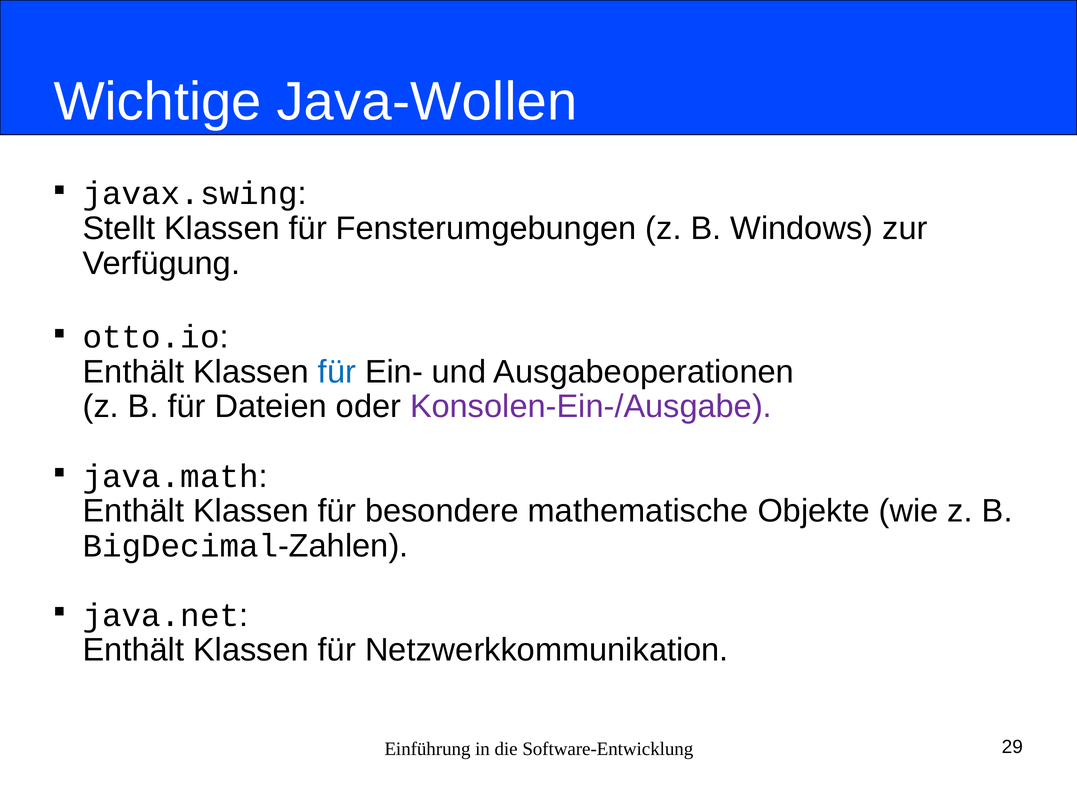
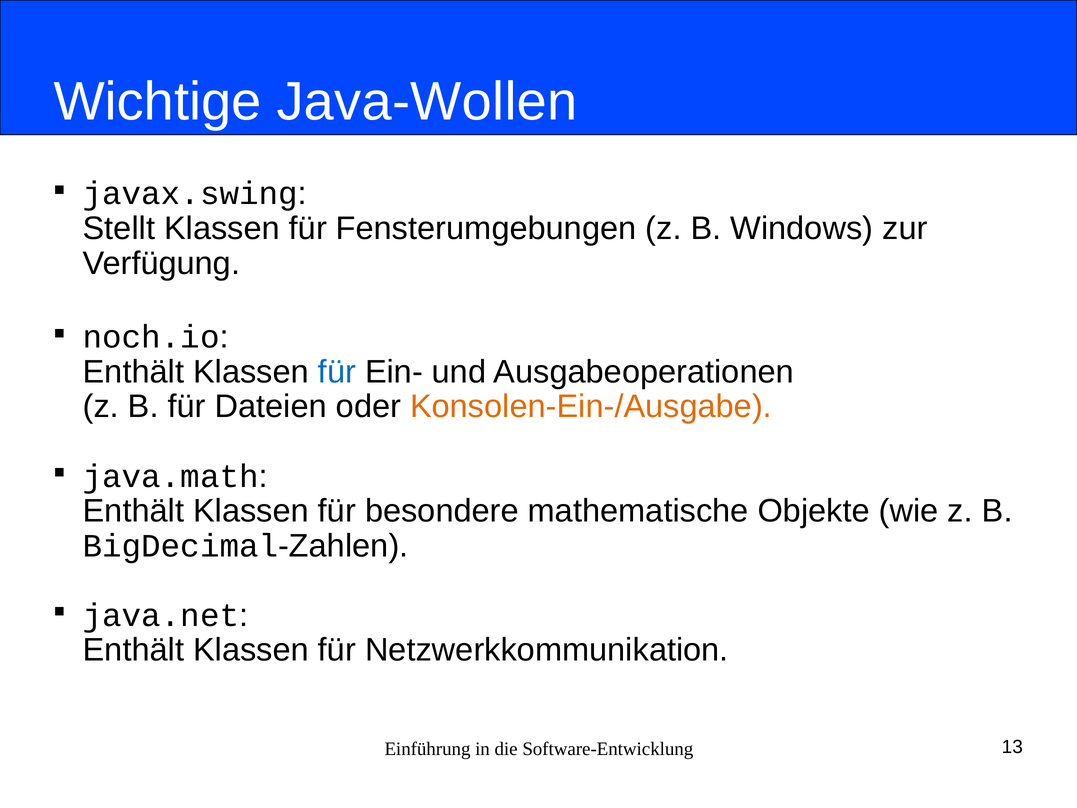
otto.io: otto.io -> noch.io (151, 337)
Konsolen-Ein-/Ausgabe colour: purple -> orange (591, 407)
29: 29 -> 13 (1012, 746)
